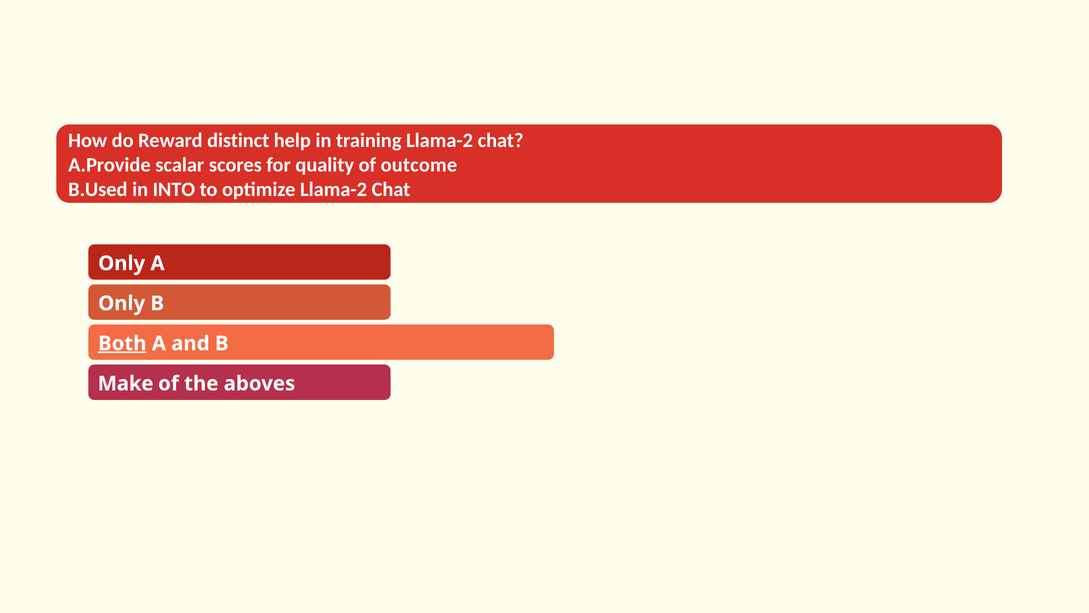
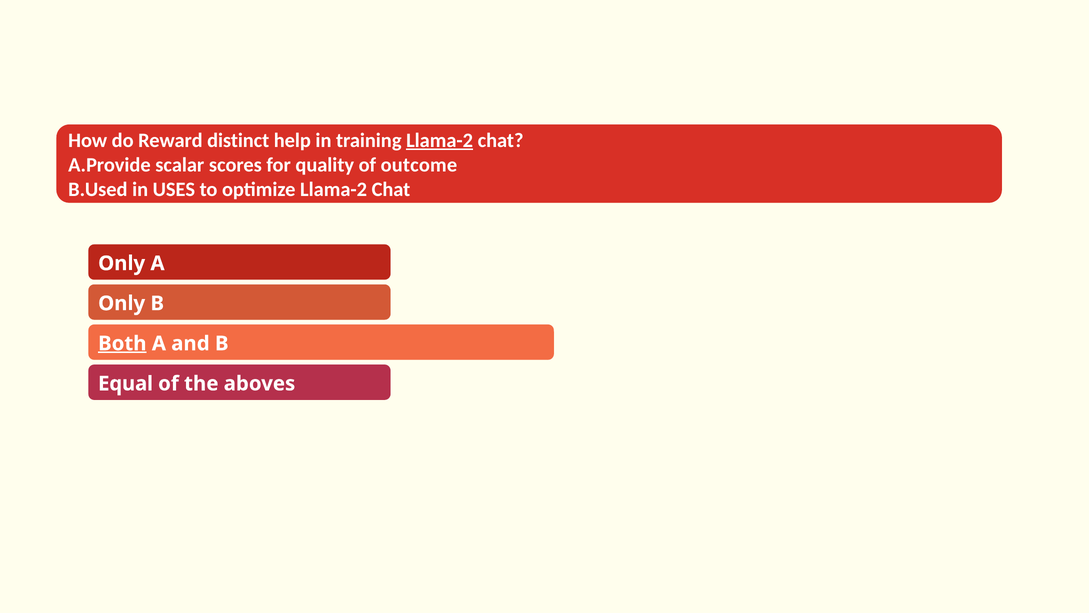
Llama-2 underline: none -> present (440, 140)
INTO: INTO -> USES (174, 189)
Make: Make -> Equal (126, 383)
